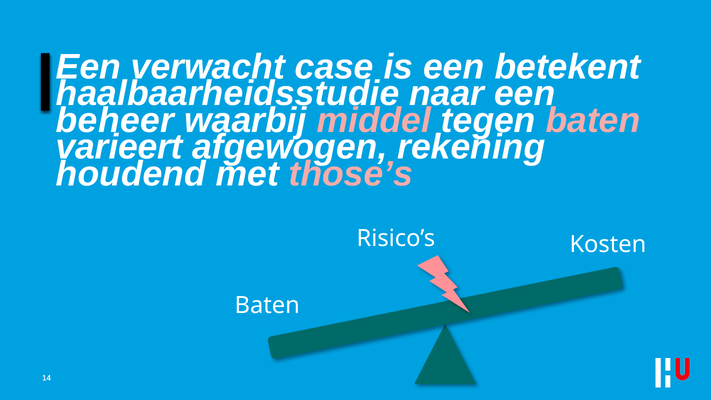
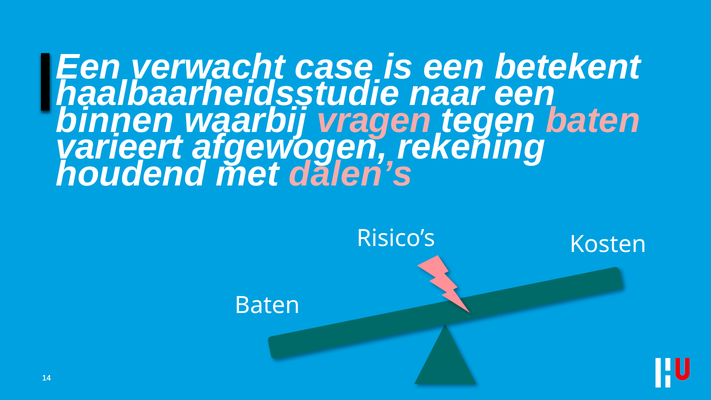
beheer: beheer -> binnen (115, 120)
middel: middel -> vragen (374, 120)
those’s: those’s -> dalen’s (351, 174)
